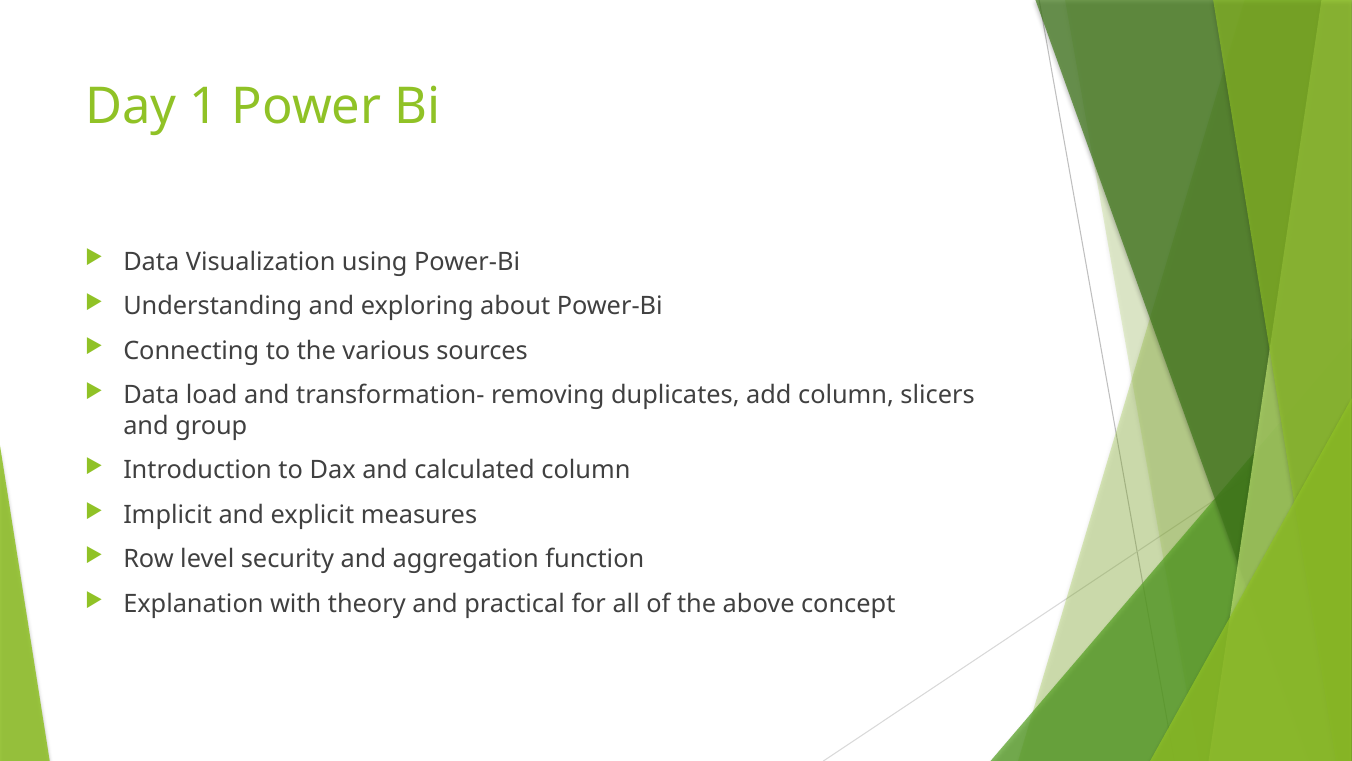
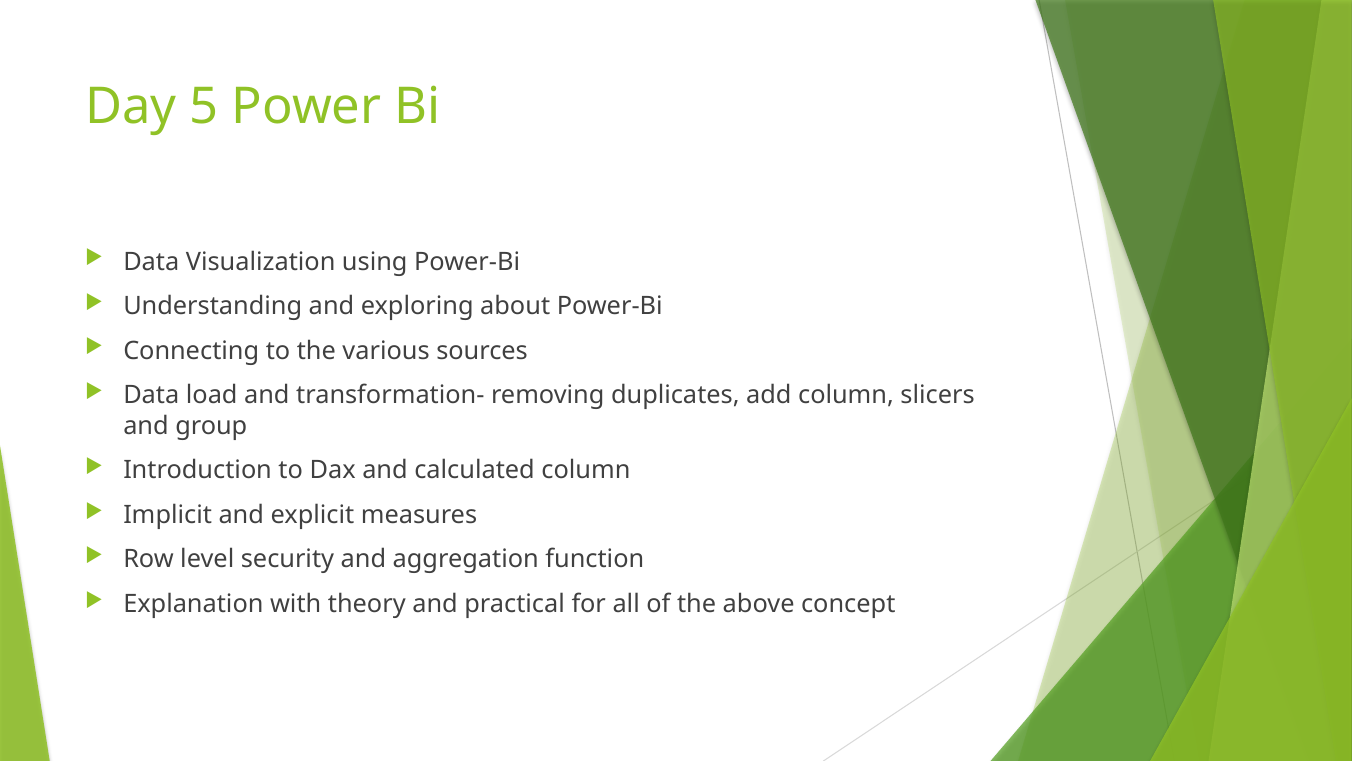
1: 1 -> 5 (204, 107)
